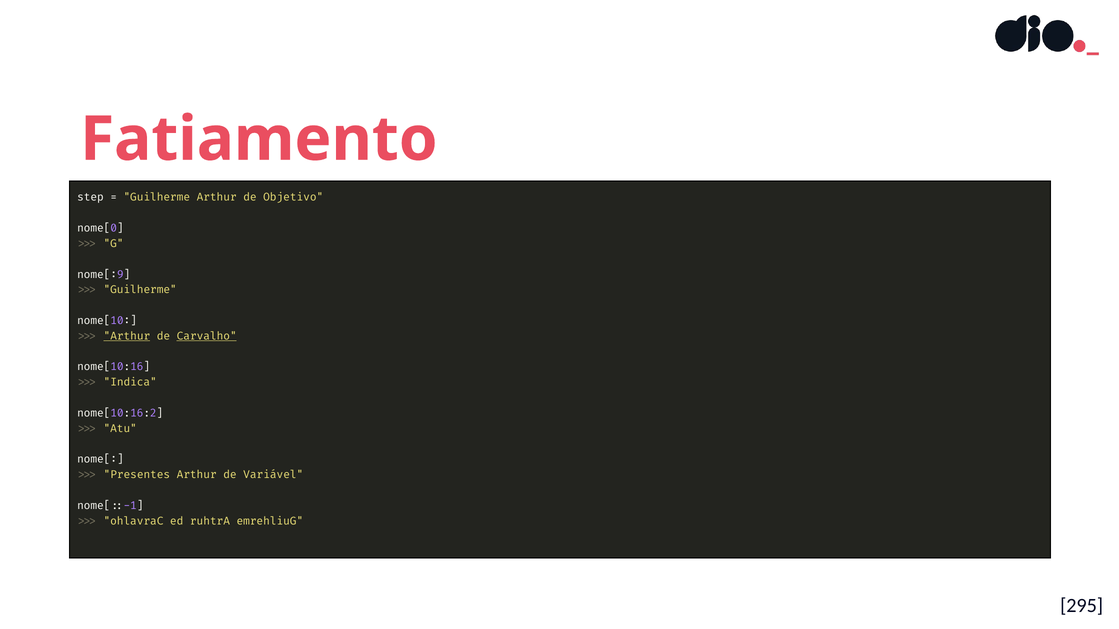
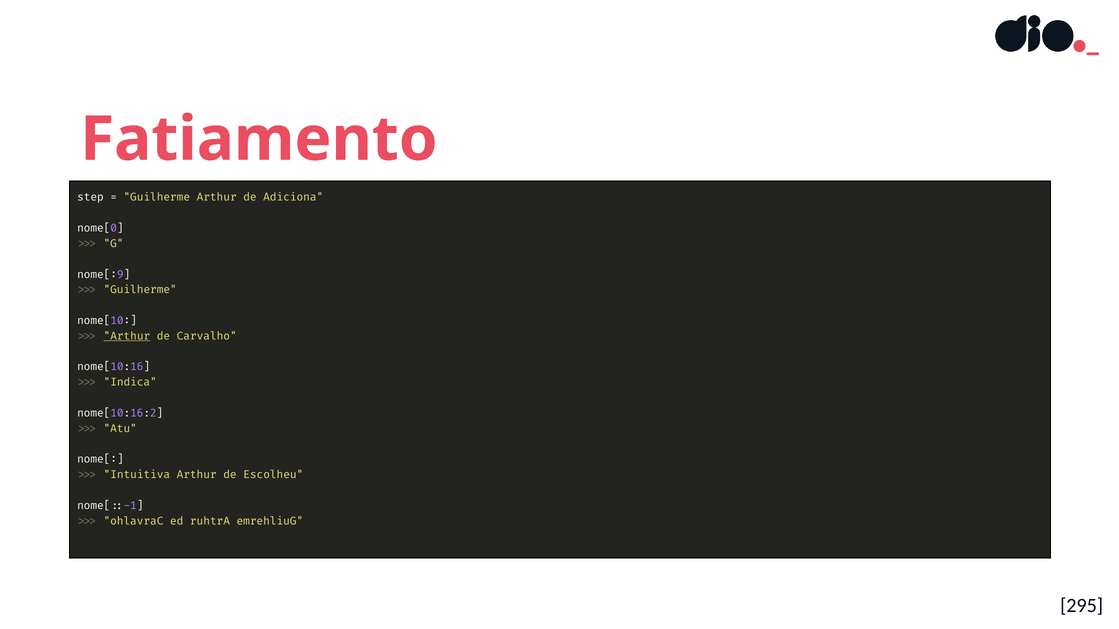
Objetivo: Objetivo -> Adiciona (293, 198)
Carvalho underline: present -> none (207, 336)
Presentes: Presentes -> Intuitiva (137, 475)
Variável: Variável -> Escolheu (273, 475)
